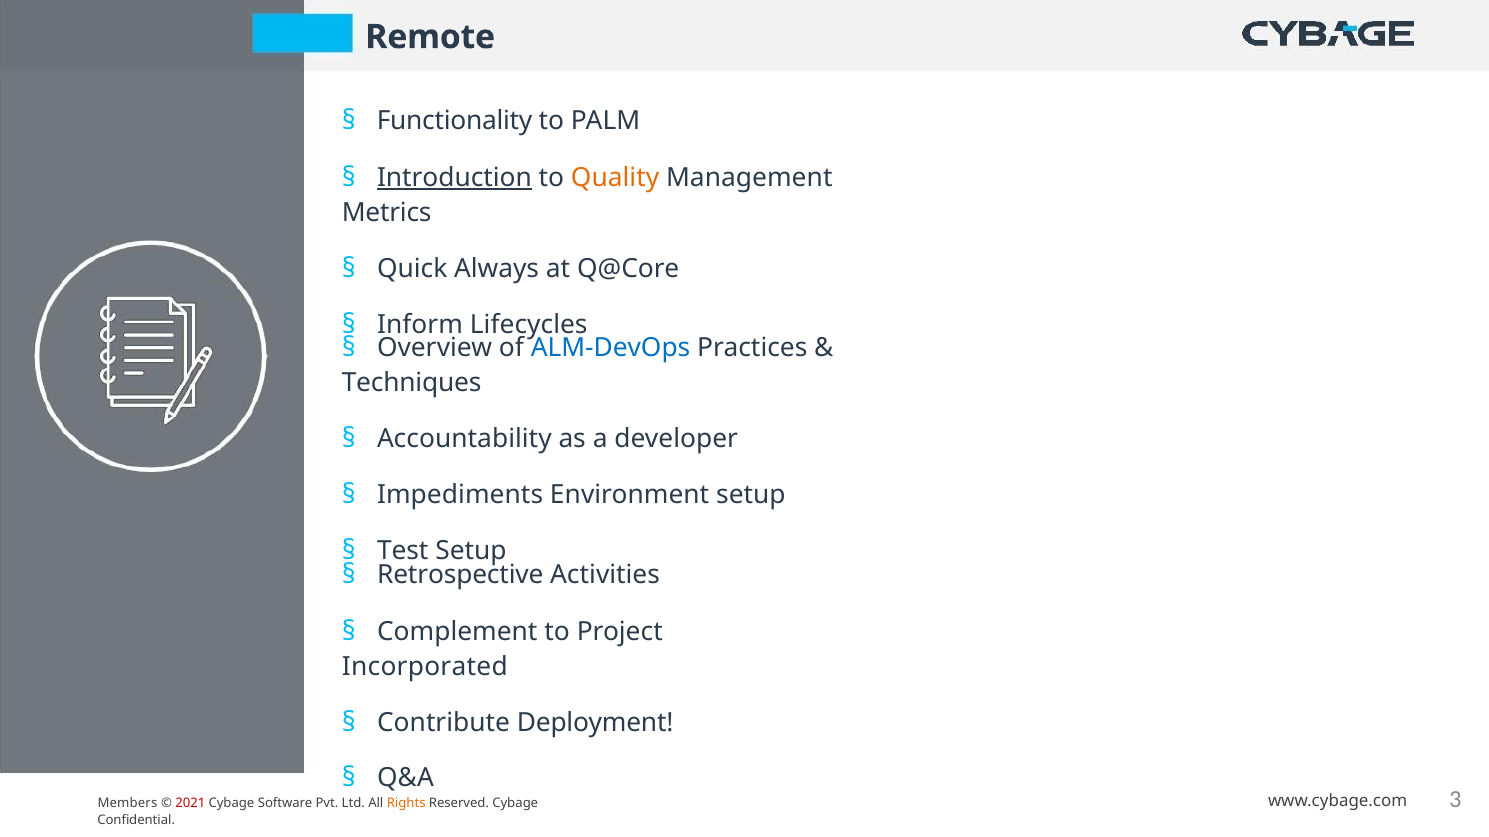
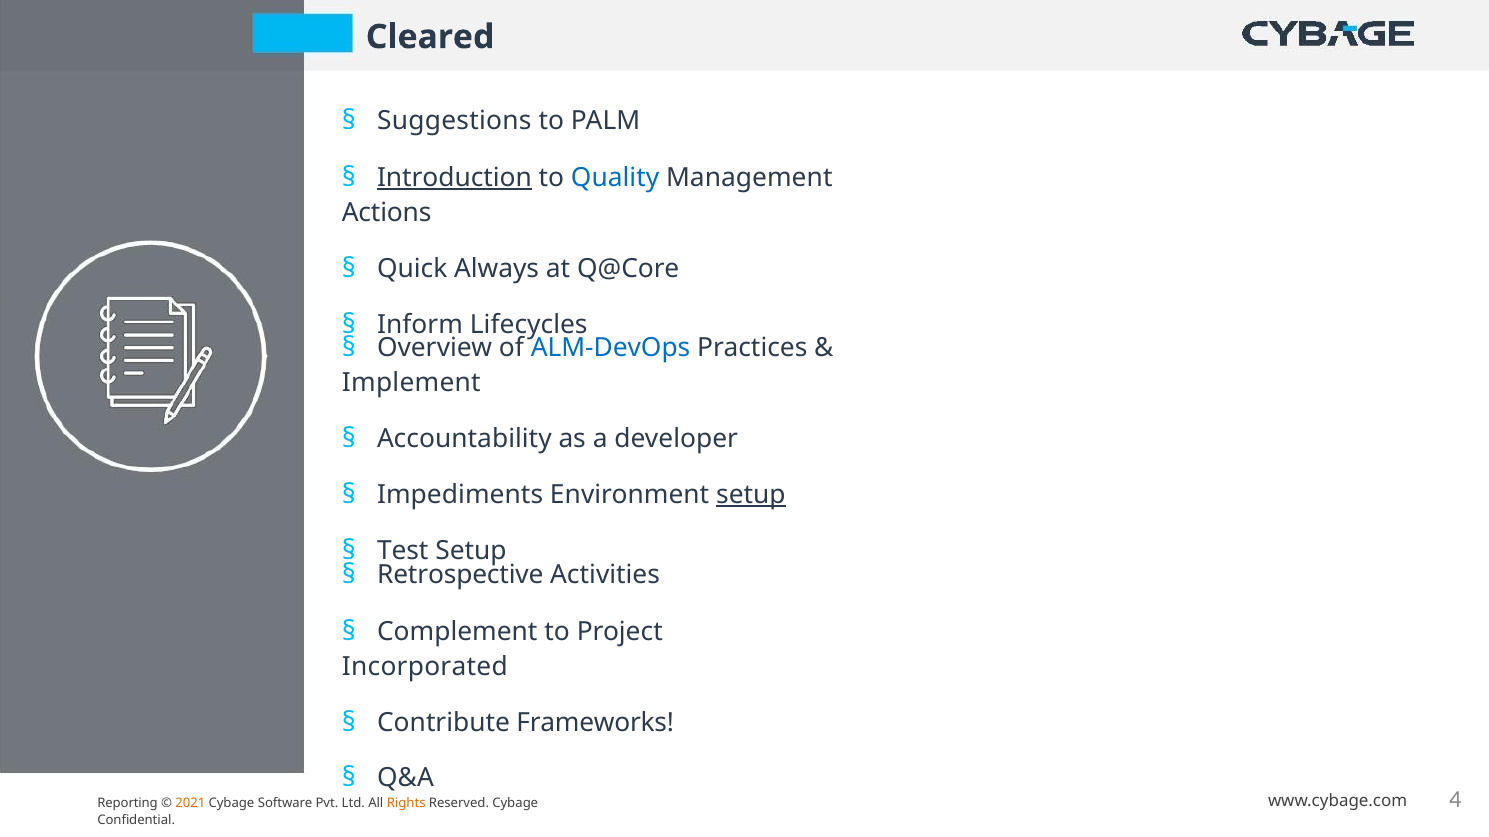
Remote: Remote -> Cleared (430, 37)
Functionality: Functionality -> Suggestions (454, 121)
Quality colour: orange -> blue (615, 178)
Metrics: Metrics -> Actions (387, 213)
Techniques: Techniques -> Implement (411, 383)
setup underline: none -> present (751, 494)
Deployment: Deployment -> Frameworks (595, 722)
3: 3 -> 4 (1455, 799)
Members: Members -> Reporting (128, 802)
2021 colour: red -> orange (190, 802)
